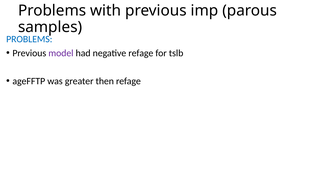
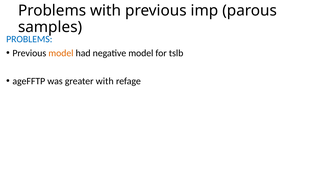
model colour: purple -> orange (61, 53)
negative refage: refage -> model (141, 53)
greater then: then -> with (105, 81)
